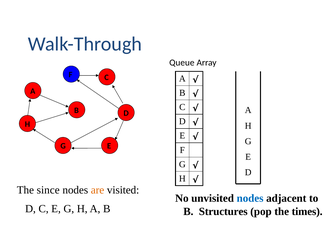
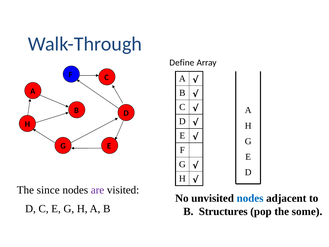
Queue: Queue -> Define (182, 63)
are colour: orange -> purple (98, 190)
times: times -> some (307, 211)
